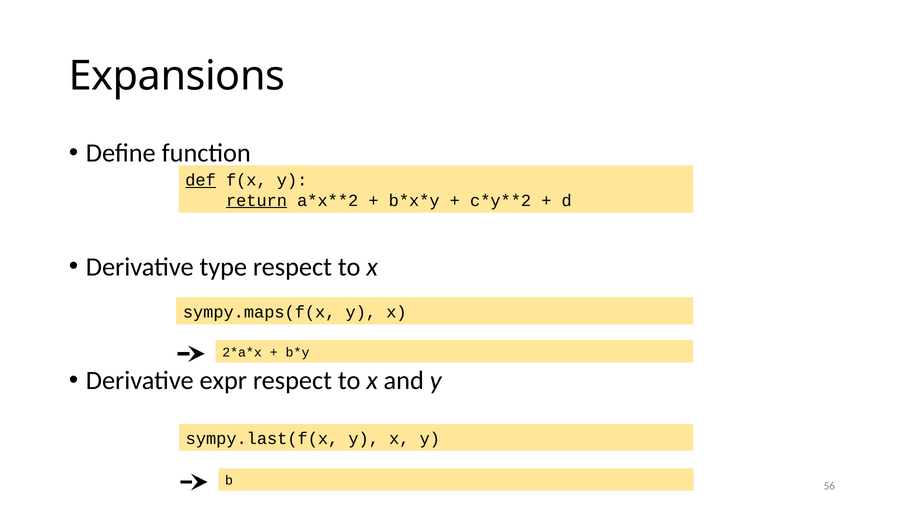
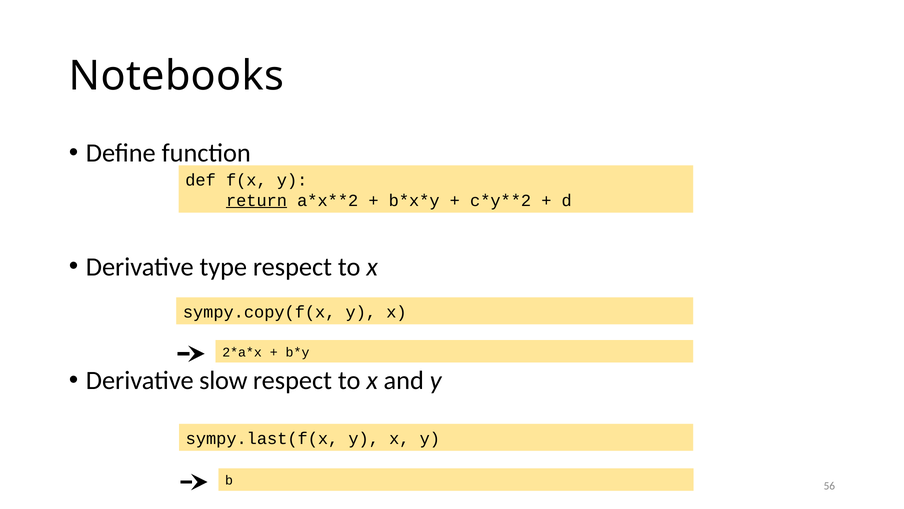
Expansions: Expansions -> Notebooks (177, 76)
def underline: present -> none (201, 180)
sympy.maps(f(x: sympy.maps(f(x -> sympy.copy(f(x (259, 312)
expr: expr -> slow (223, 380)
